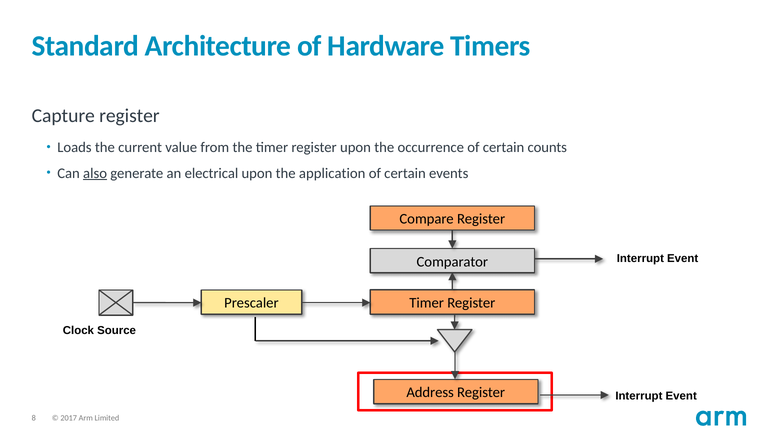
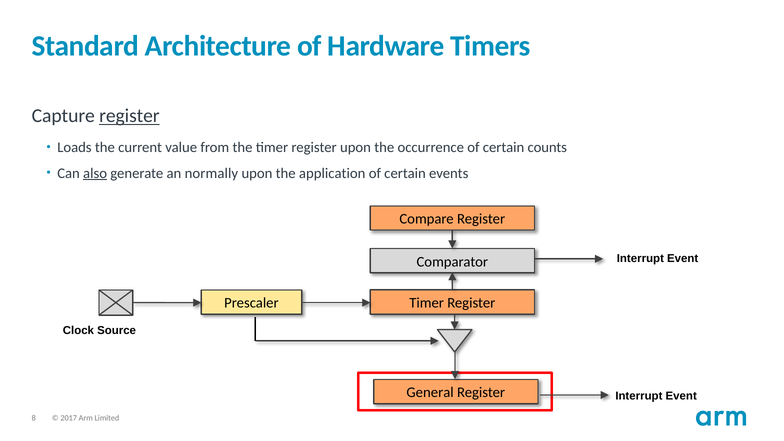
register underline: none -> present (129, 116)
electrical: electrical -> normally (211, 173)
Address: Address -> General (430, 393)
